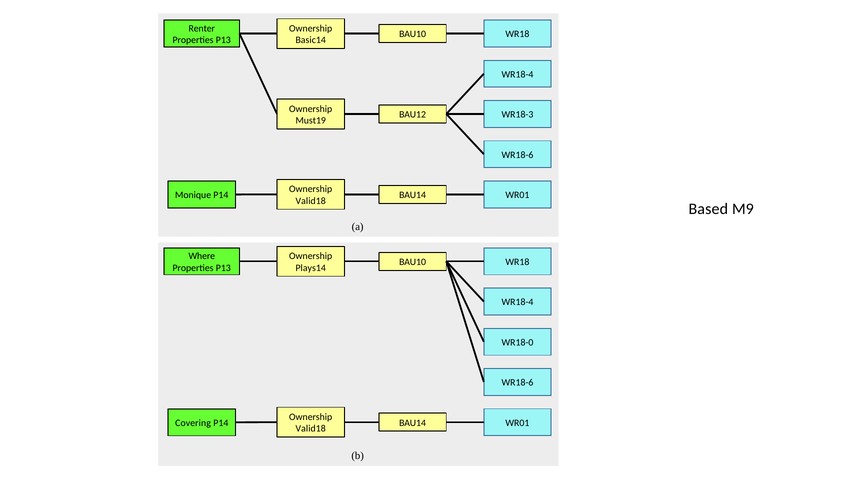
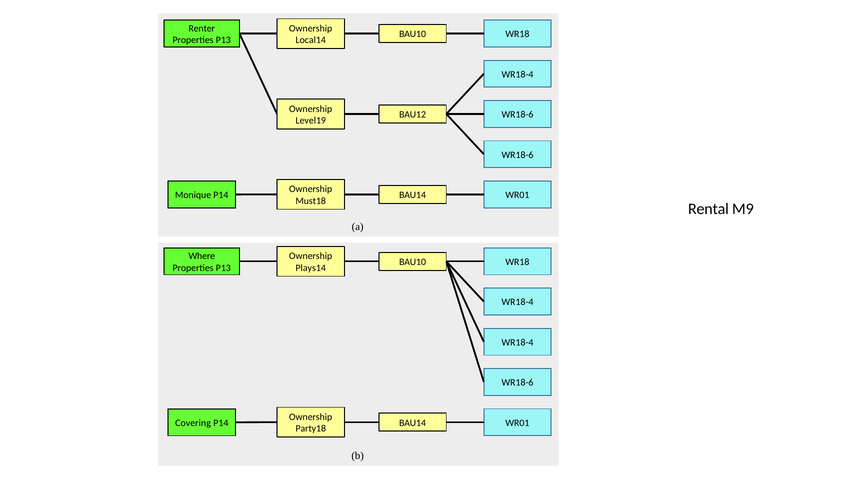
Basic14: Basic14 -> Local14 (311, 40)
BAU12 WR18-3: WR18-3 -> WR18-6 (517, 115)
Must19: Must19 -> Level19 (311, 120)
Valid18: Valid18 -> Must18 (311, 201)
Based: Based -> Rental (708, 209)
WR18-0: WR18-0 -> WR18-4 (517, 342)
Valid18: Valid18 -> Party18 (311, 429)
